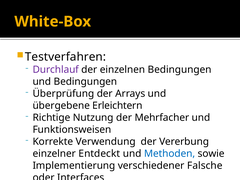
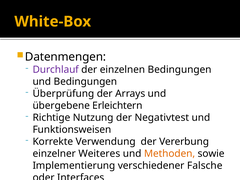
Testverfahren: Testverfahren -> Datenmengen (66, 57)
Mehrfacher: Mehrfacher -> Negativtest (162, 118)
Entdeckt: Entdeckt -> Weiteres (99, 154)
Methoden colour: blue -> orange (170, 154)
